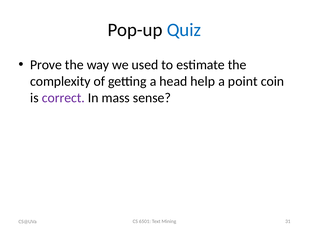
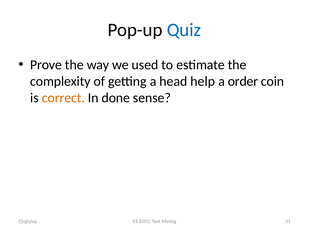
point: point -> order (243, 81)
correct colour: purple -> orange (63, 98)
mass: mass -> done (116, 98)
